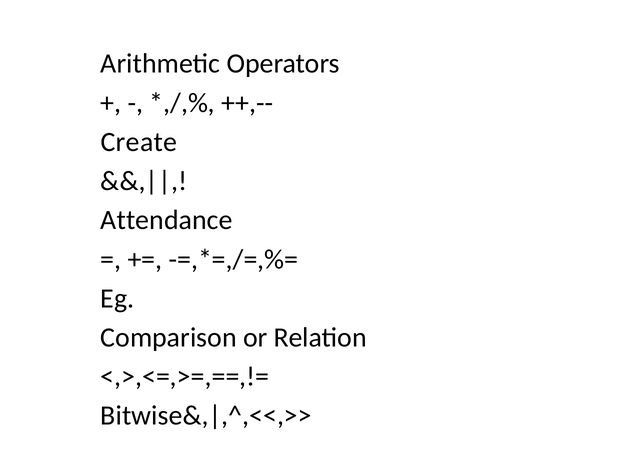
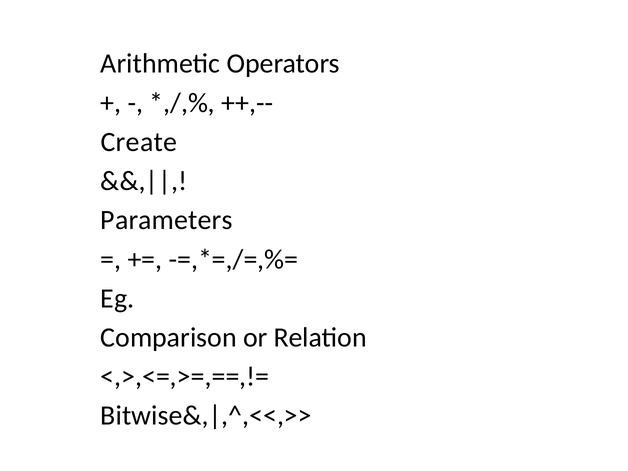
Attendance: Attendance -> Parameters (166, 220)
